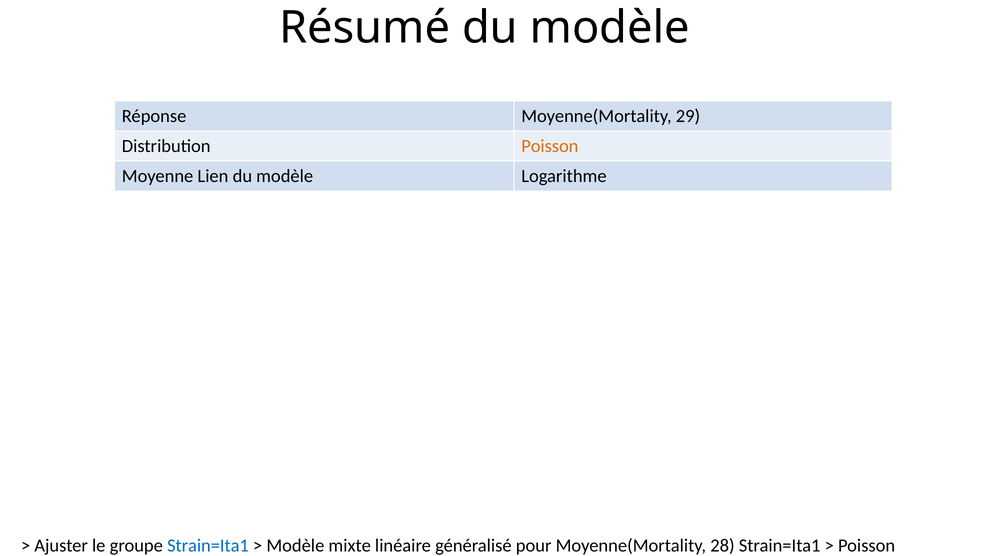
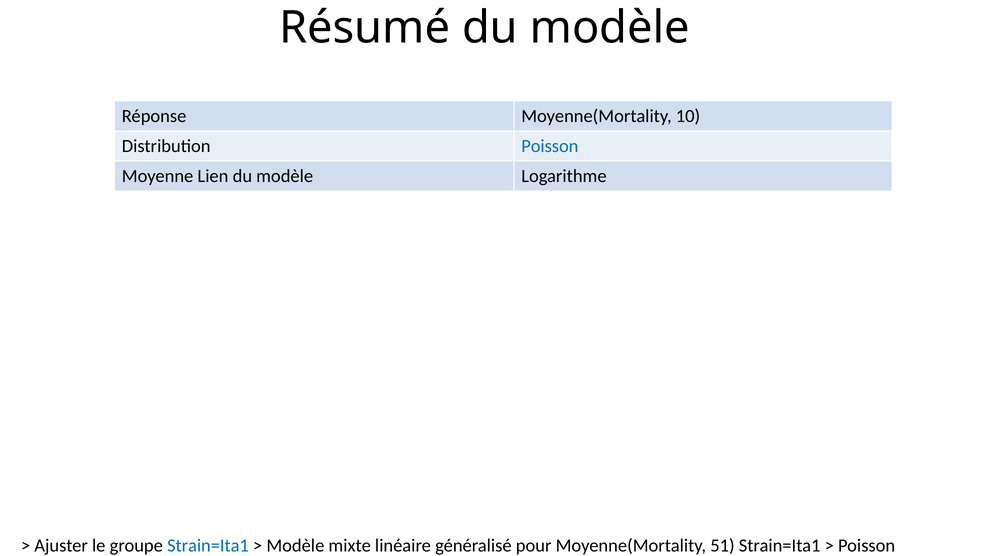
29: 29 -> 10 (688, 116)
Poisson colour: orange -> blue (550, 146)
28: 28 -> 51 (722, 545)
